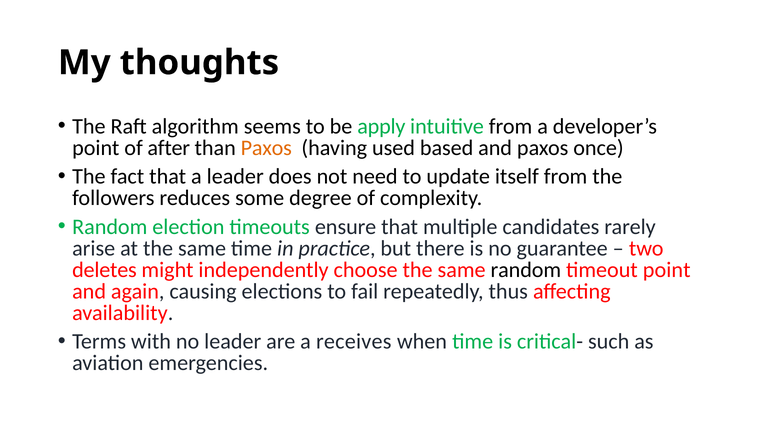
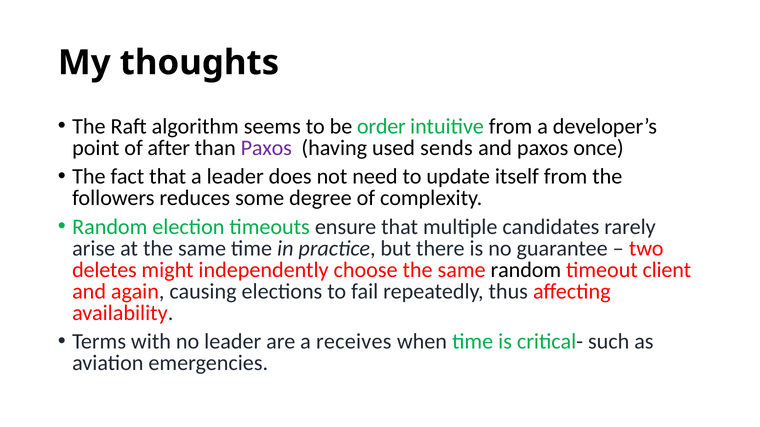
apply: apply -> order (381, 127)
Paxos colour: orange -> purple (266, 148)
based: based -> sends (446, 148)
timeout point: point -> client (667, 270)
